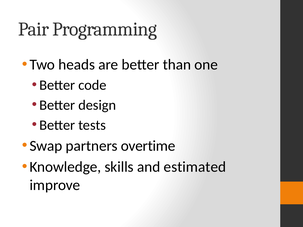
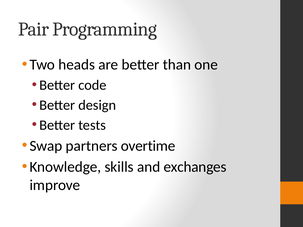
estimated: estimated -> exchanges (195, 167)
